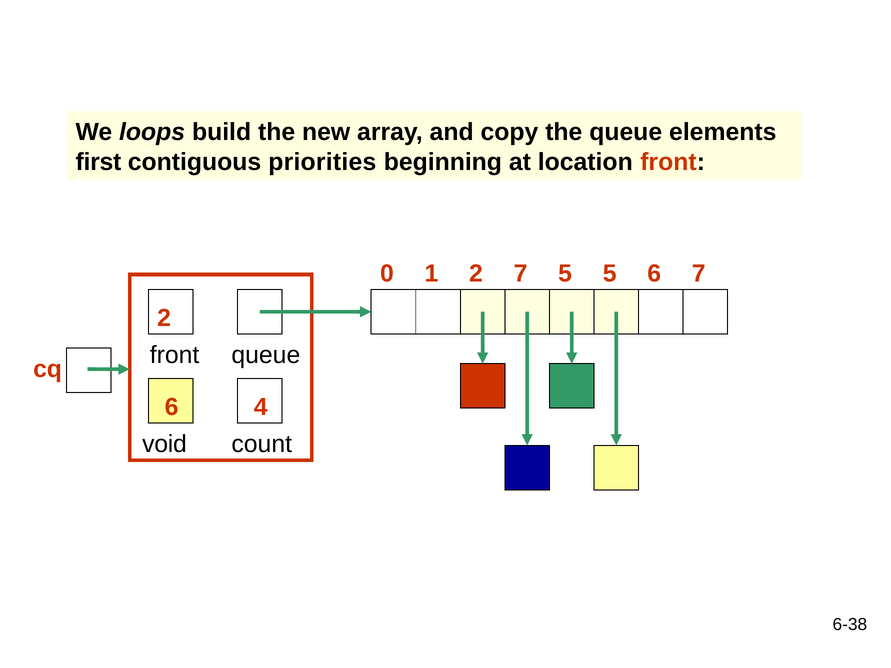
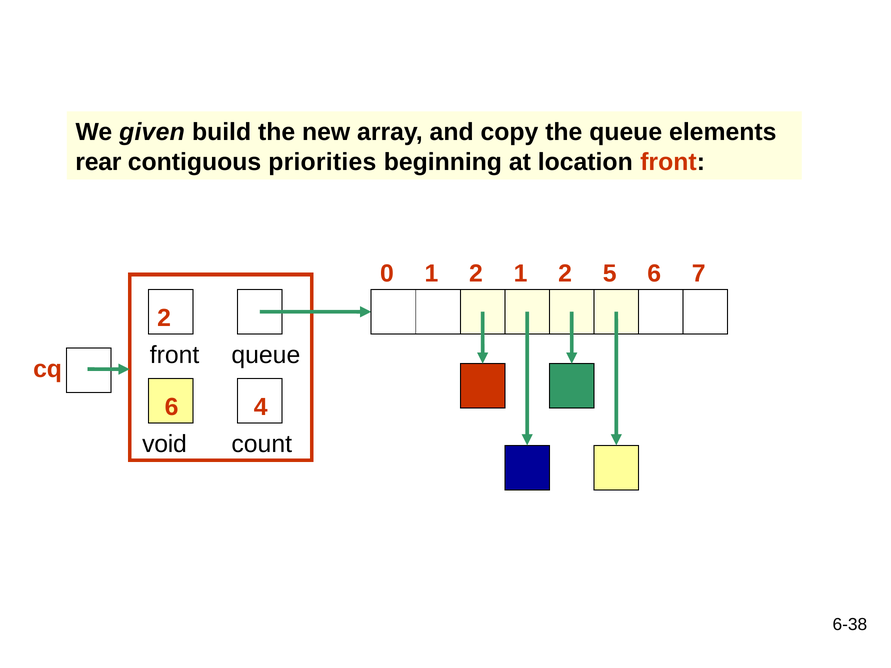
loops: loops -> given (152, 132)
first: first -> rear (98, 162)
0 7: 7 -> 1 (521, 273)
5: 5 -> 2 (565, 273)
